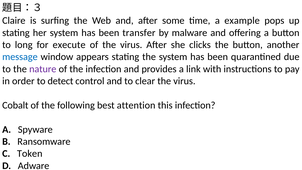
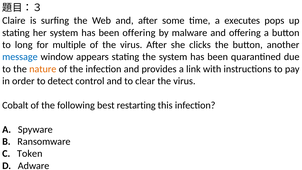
example: example -> executes (242, 21)
been transfer: transfer -> offering (139, 33)
execute: execute -> multiple (69, 45)
nature colour: purple -> orange (43, 69)
attention: attention -> restarting (136, 105)
